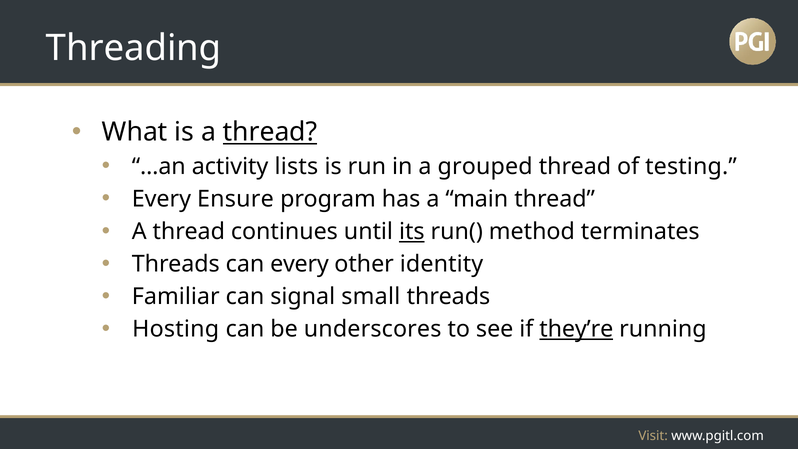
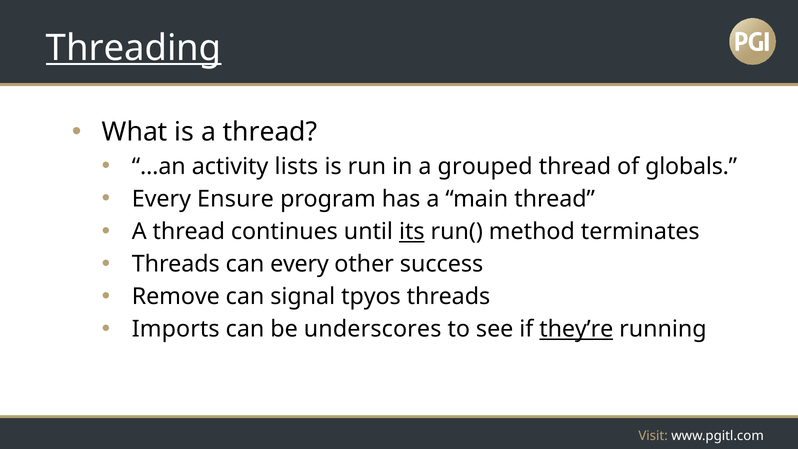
Threading underline: none -> present (134, 48)
thread underline: present -> none (270, 132)
testing: testing -> globals (691, 166)
identity: identity -> success (442, 264)
Familiar: Familiar -> Remove (176, 297)
small: small -> tpyos (371, 297)
Hosting: Hosting -> Imports (176, 329)
